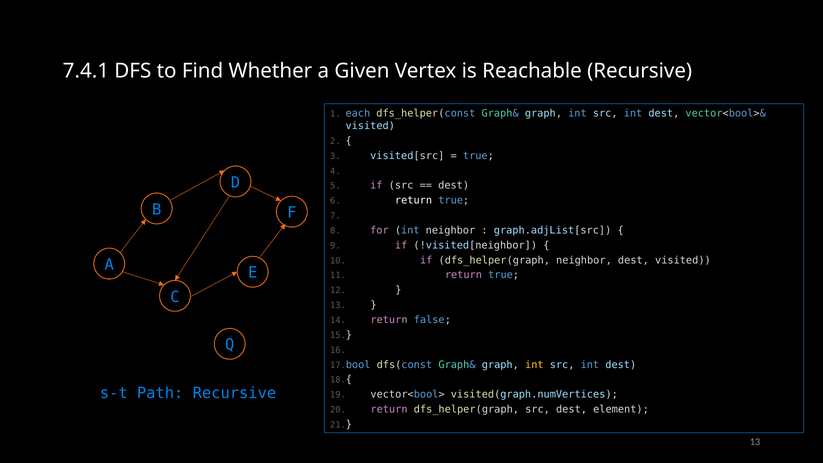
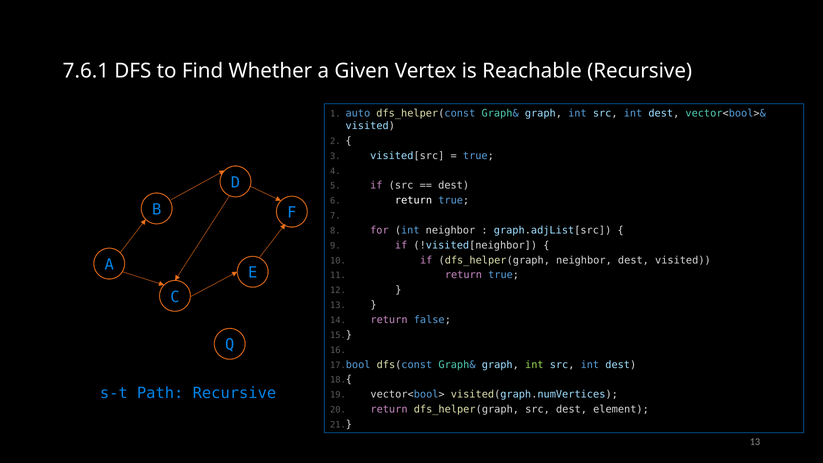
7.4.1: 7.4.1 -> 7.6.1 (86, 71)
each: each -> auto (358, 113)
int colour: yellow -> light green (534, 365)
